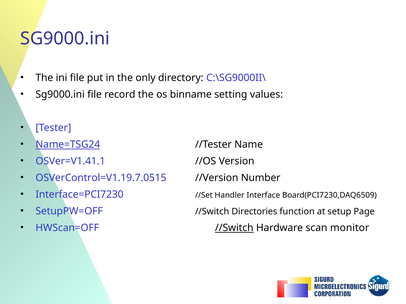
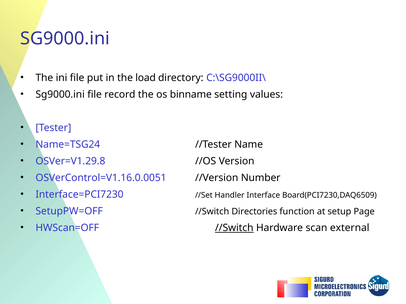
only: only -> load (146, 78)
Name=TSG24 underline: present -> none (68, 145)
OSVer=V1.41.1: OSVer=V1.41.1 -> OSVer=V1.29.8 (70, 161)
OSVerControl=V1.19.7.0515: OSVerControl=V1.19.7.0515 -> OSVerControl=V1.16.0.0051 (101, 178)
monitor: monitor -> external (350, 228)
